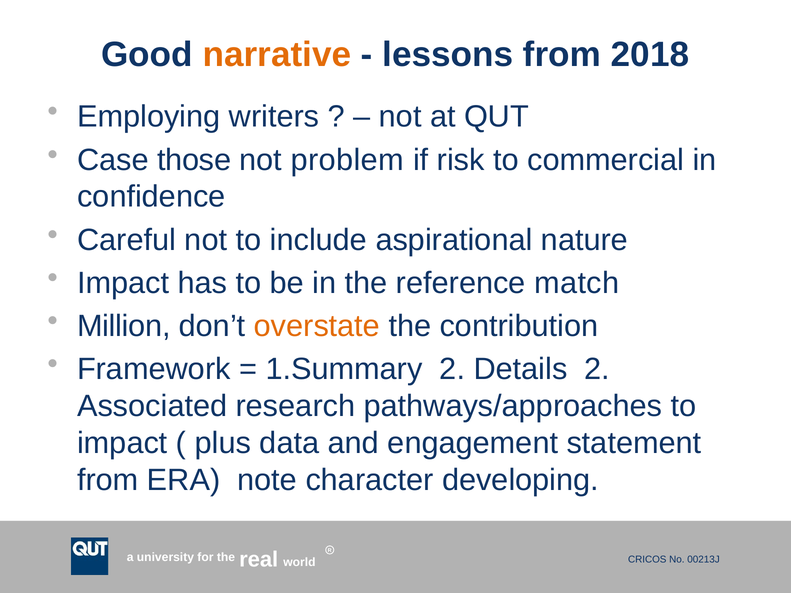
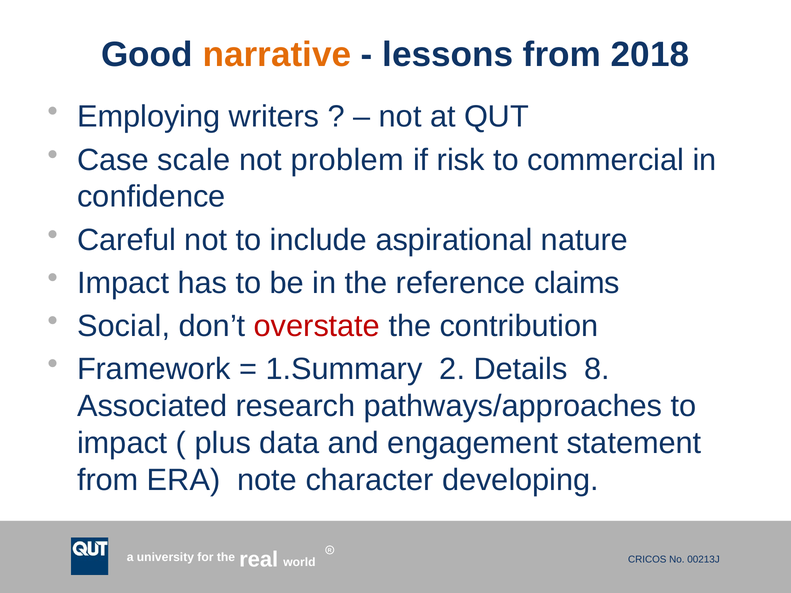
those: those -> scale (194, 160)
match: match -> claims (577, 283)
Million: Million -> Social (124, 326)
overstate colour: orange -> red (317, 326)
Details 2: 2 -> 8 (597, 369)
